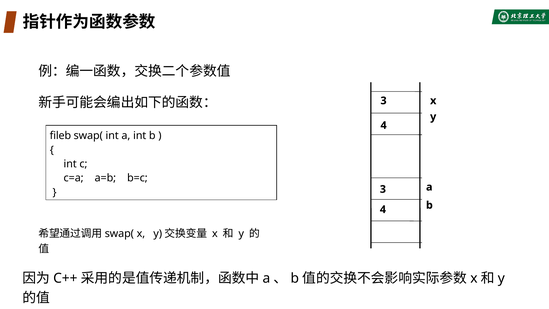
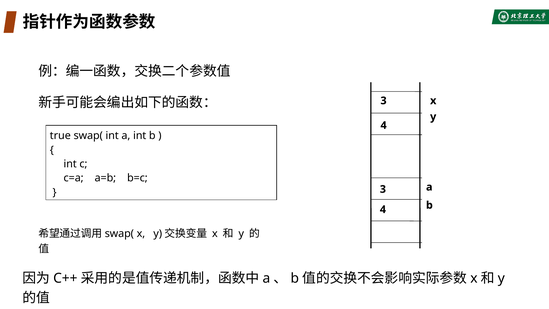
fileb: fileb -> true (60, 136)
